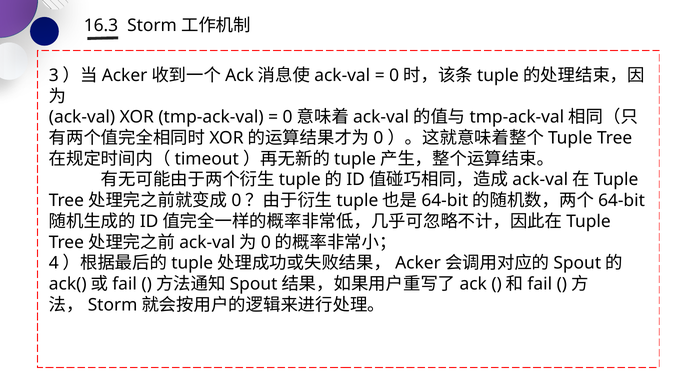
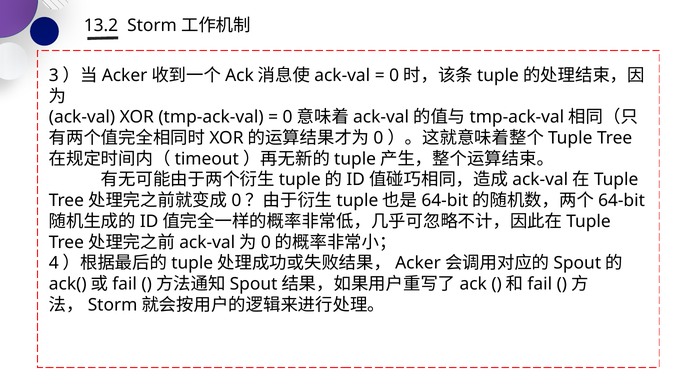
16.3: 16.3 -> 13.2 (101, 25)
